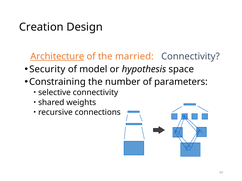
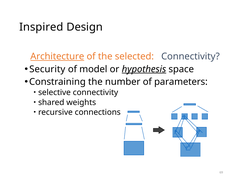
Creation: Creation -> Inspired (41, 27)
married: married -> selected (134, 57)
hypothesis underline: none -> present (144, 69)
